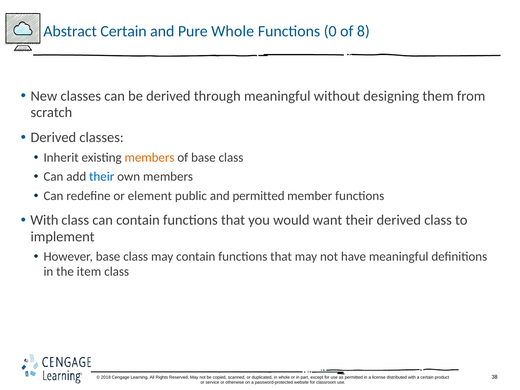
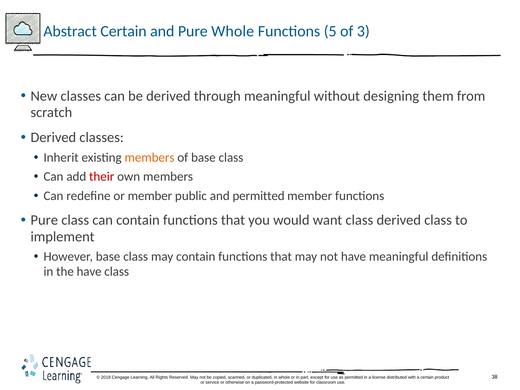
0: 0 -> 5 (330, 31)
8: 8 -> 3 (363, 31)
their colour: blue -> red (102, 177)
or element: element -> member (150, 196)
With: With -> Pure (44, 220)
want their: their -> class (359, 220)
the item: item -> have (89, 271)
